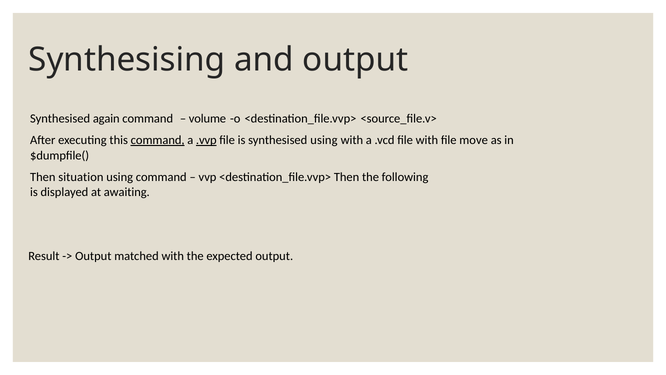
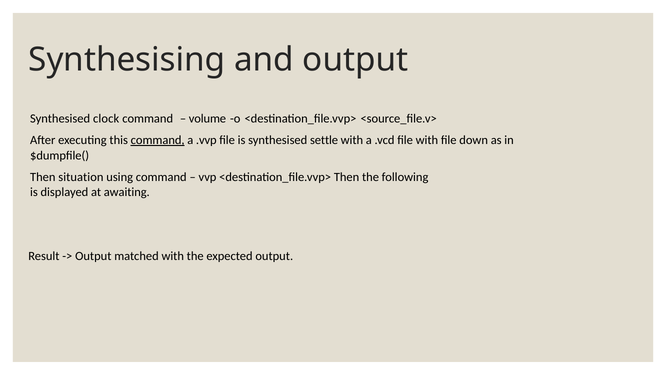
again: again -> clock (106, 119)
.vvp underline: present -> none (206, 140)
synthesised using: using -> settle (324, 140)
move: move -> down (474, 140)
